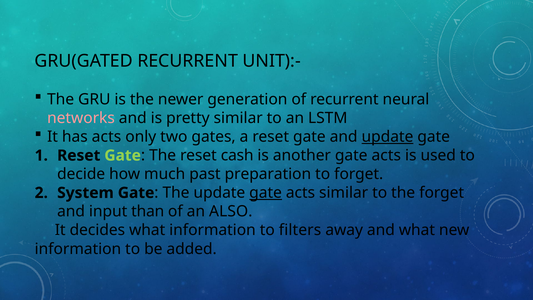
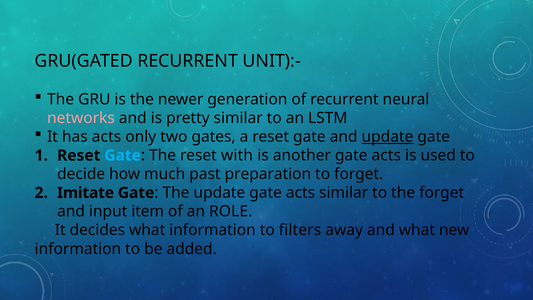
Gate colour: light green -> light blue (123, 155)
cash: cash -> with (237, 155)
System: System -> Imitate (86, 193)
gate underline: present -> none (266, 193)
than: than -> item (148, 211)
ALSO: ALSO -> ROLE (231, 211)
